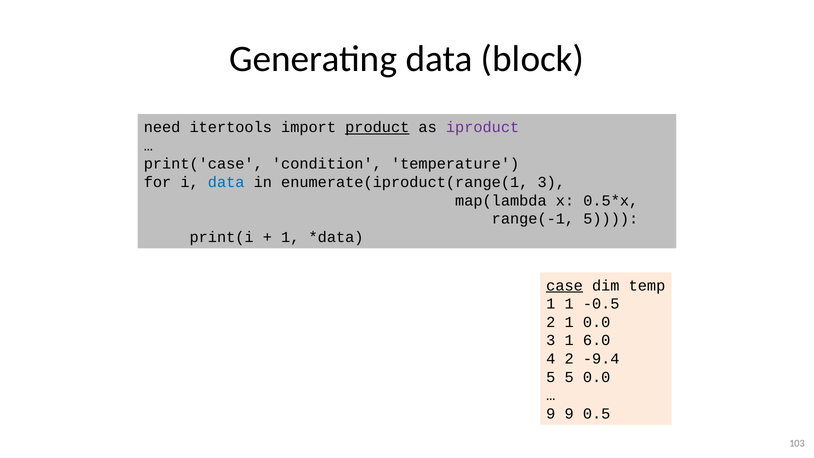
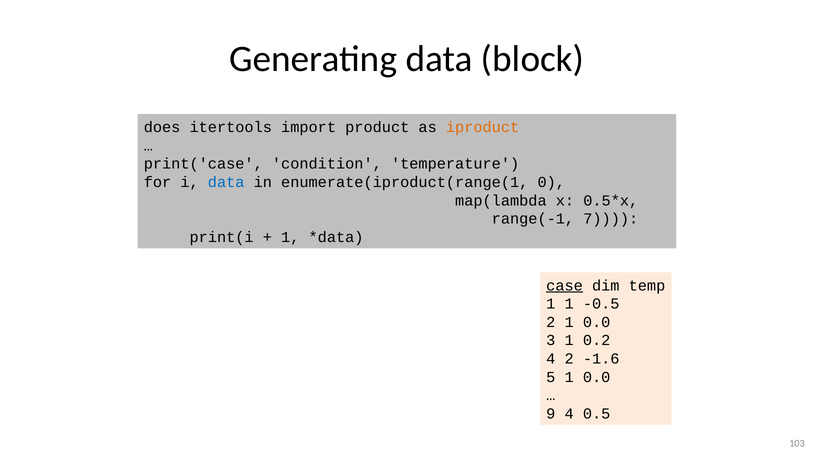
need: need -> does (162, 127)
product underline: present -> none (377, 127)
iproduct colour: purple -> orange (483, 127)
enumerate(iproduct(range(1 3: 3 -> 0 (551, 182)
range(-1 5: 5 -> 7 (611, 219)
6.0: 6.0 -> 0.2 (597, 340)
-9.4: -9.4 -> -1.6 (601, 359)
5 5: 5 -> 1 (569, 377)
9 9: 9 -> 4 (569, 414)
